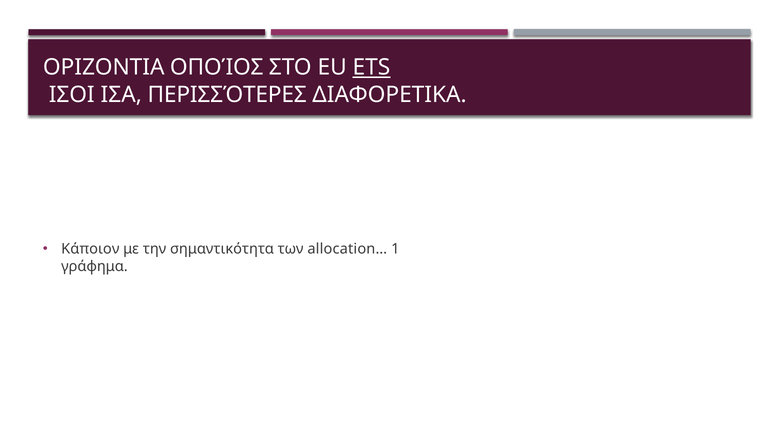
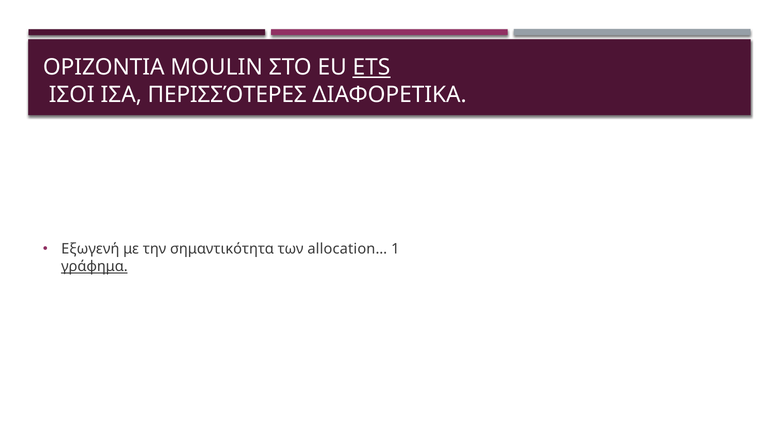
ΟΠΟΊΟΣ: ΟΠΟΊΟΣ -> MOULIN (217, 67)
Κάποιον: Κάποιον -> Εξωγενή (90, 249)
γράφημα underline: none -> present (94, 267)
